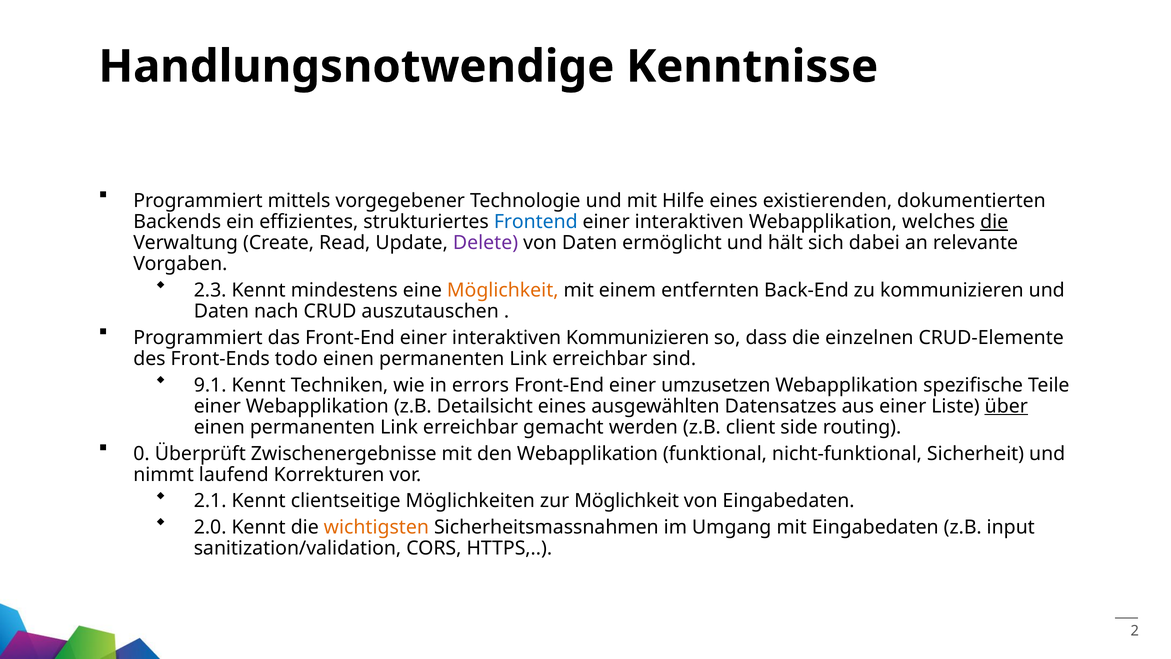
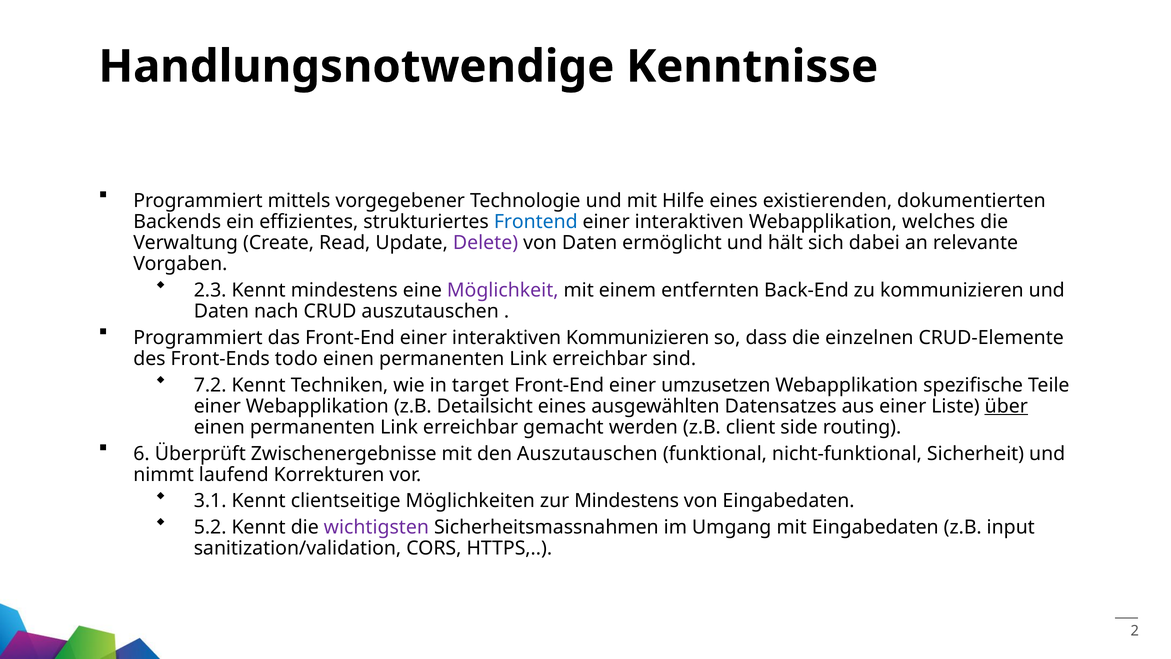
die underline: present -> none (994, 222)
Möglichkeit colour: orange -> purple (503, 290)
9.1: 9.1 -> 7.2 (210, 385)
errors: errors -> target (480, 385)
0: 0 -> 6 (142, 453)
den Webapplikation: Webapplikation -> Auszutauschen (587, 453)
2.1: 2.1 -> 3.1 (210, 501)
zur Möglichkeit: Möglichkeit -> Mindestens (627, 501)
2.0: 2.0 -> 5.2 (210, 527)
wichtigsten colour: orange -> purple (376, 527)
